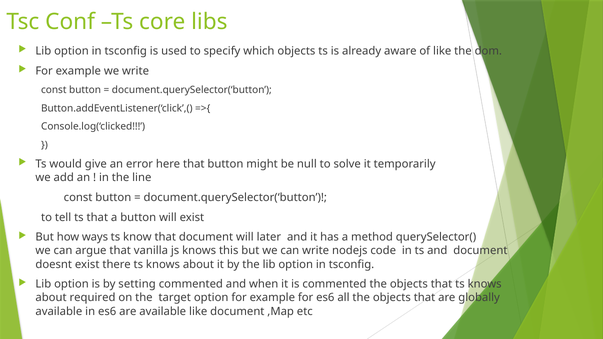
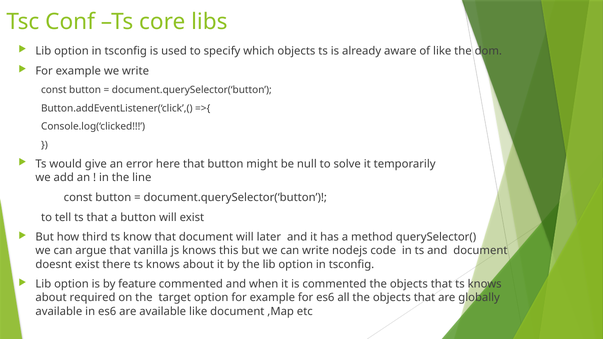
ways: ways -> third (95, 237)
setting: setting -> feature (137, 284)
